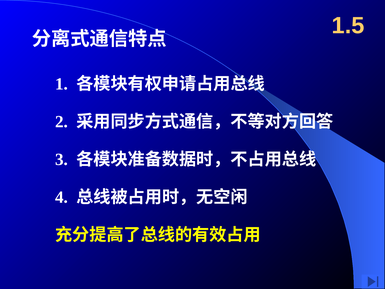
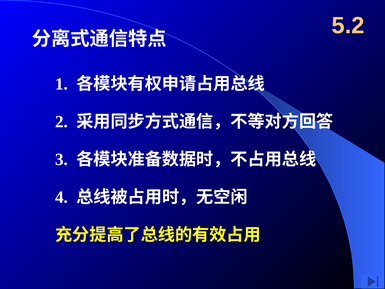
1.5: 1.5 -> 5.2 (348, 26)
